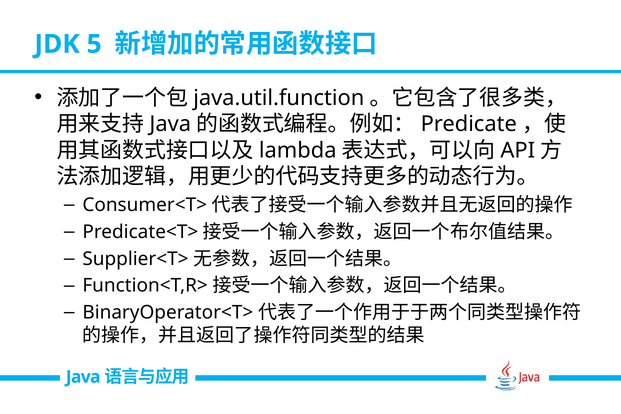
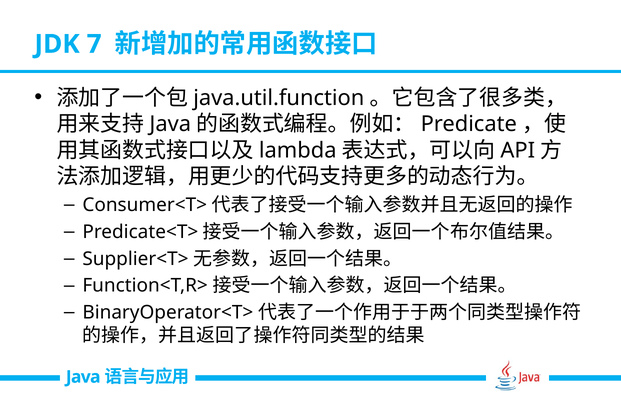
5: 5 -> 7 (94, 44)
